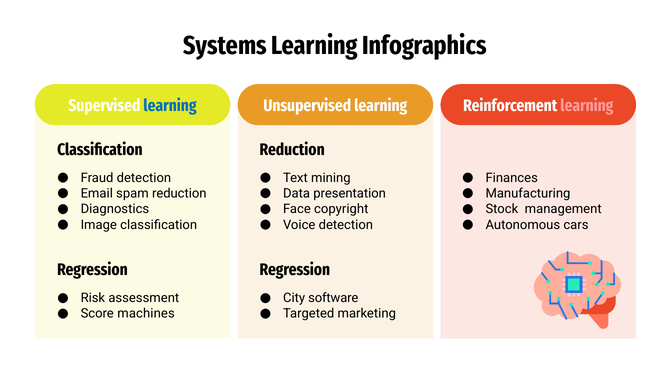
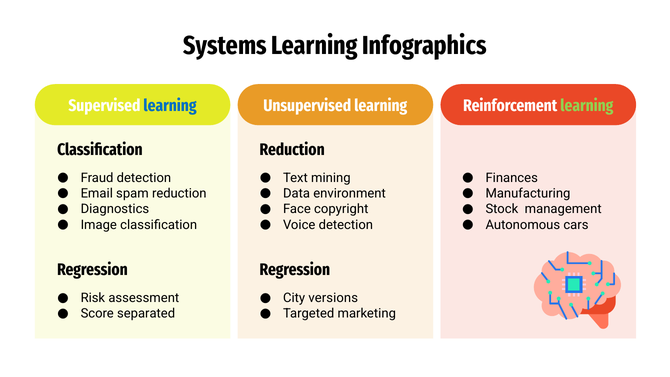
learning colour: pink -> light green (587, 106)
presentation: presentation -> environment (350, 193)
software: software -> versions (333, 298)
machines: machines -> separated (146, 314)
